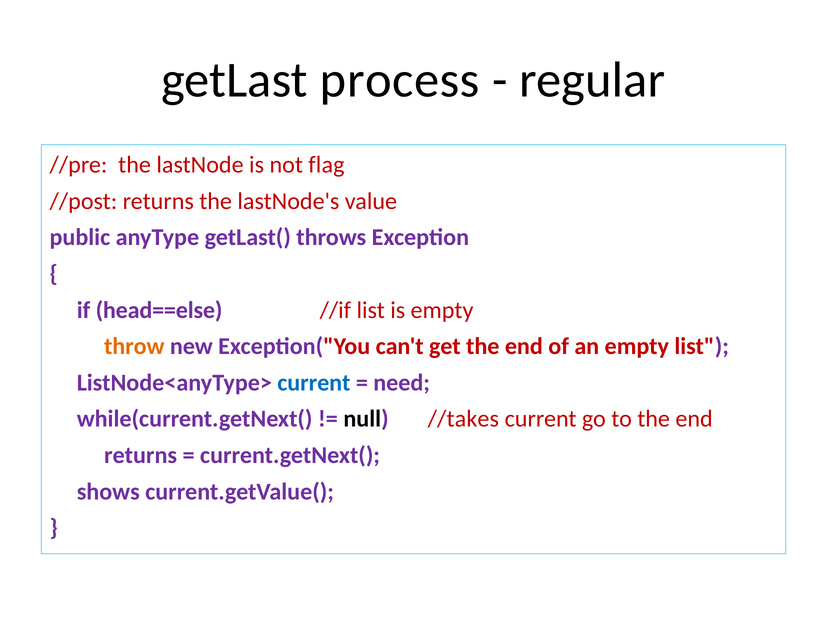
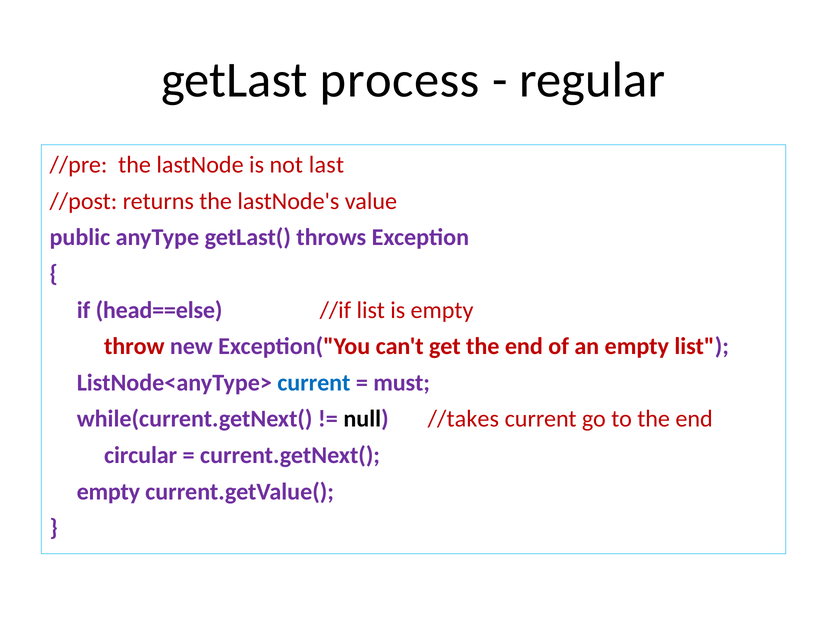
flag: flag -> last (326, 165)
throw colour: orange -> red (134, 347)
need: need -> must (402, 383)
returns: returns -> circular (141, 455)
shows: shows -> empty (108, 492)
